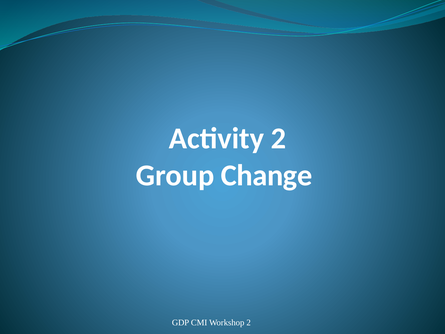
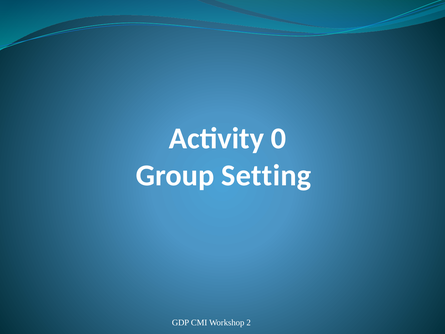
Activity 2: 2 -> 0 (279, 138)
Change: Change -> Setting (266, 175)
